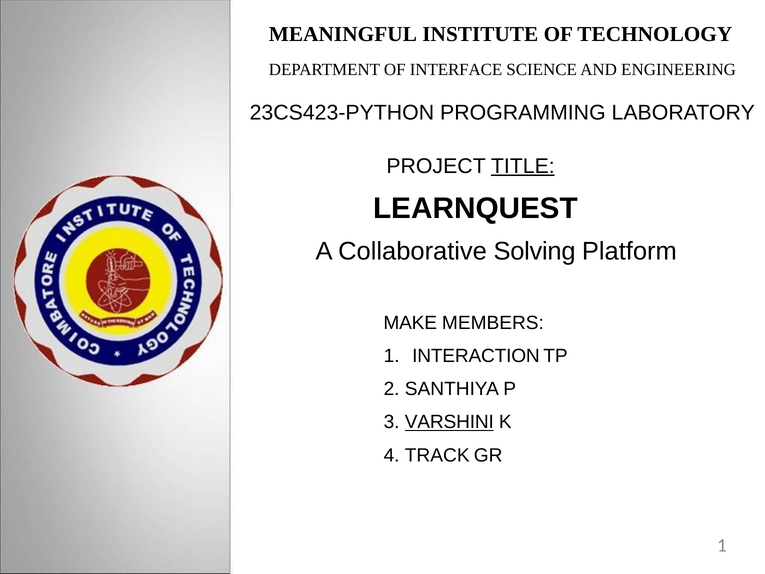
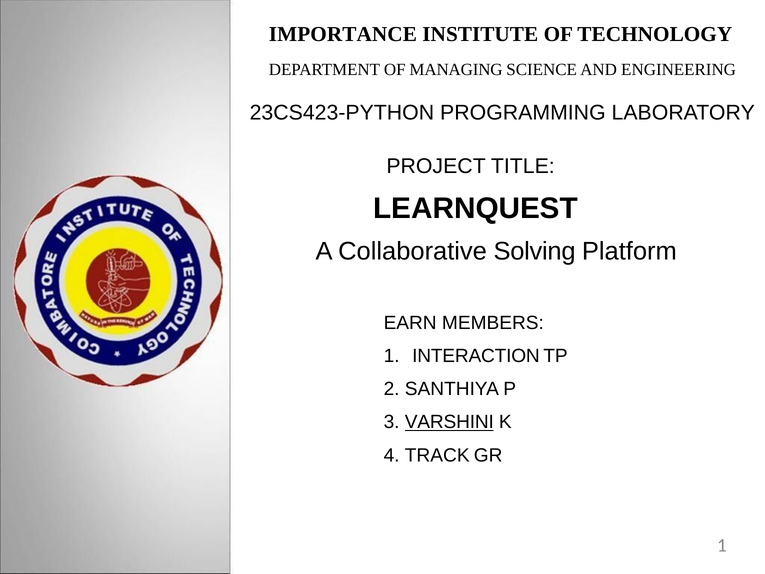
MEANINGFUL: MEANINGFUL -> IMPORTANCE (343, 34)
INTERFACE: INTERFACE -> MANAGING (456, 70)
TITLE underline: present -> none (523, 166)
MAKE: MAKE -> EARN (410, 323)
